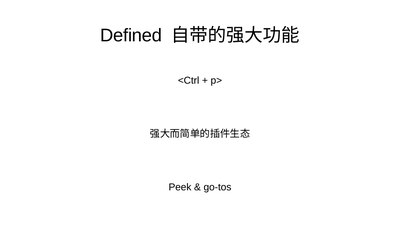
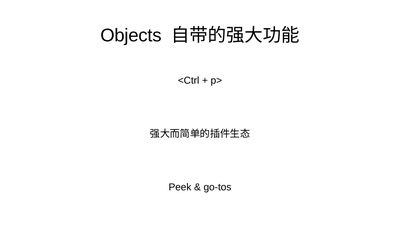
Defined: Defined -> Objects (131, 35)
